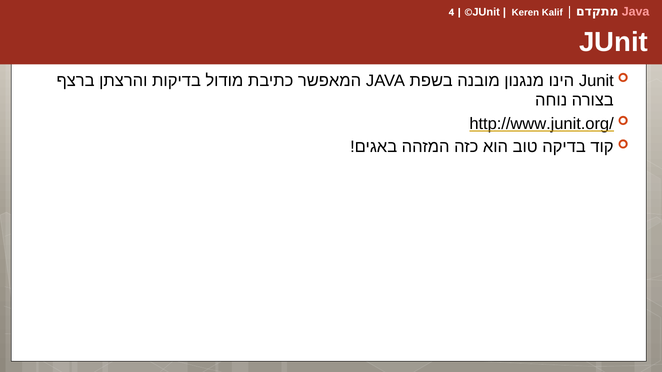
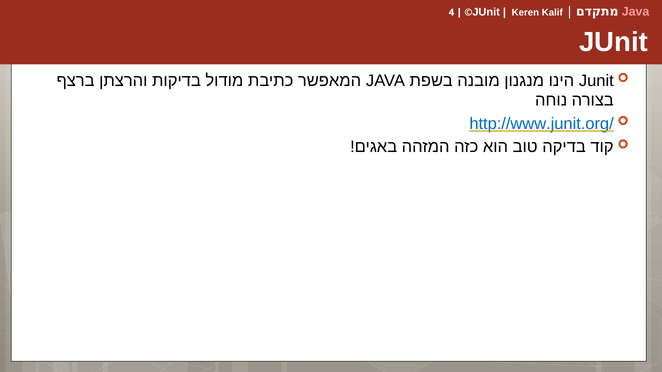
http://www.junit.org/ colour: black -> blue (542, 124)
